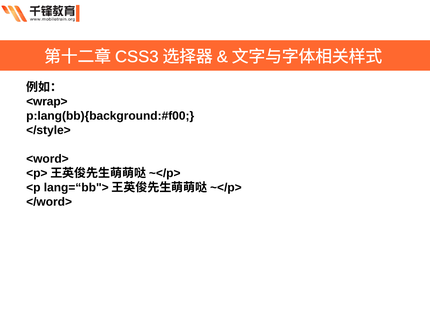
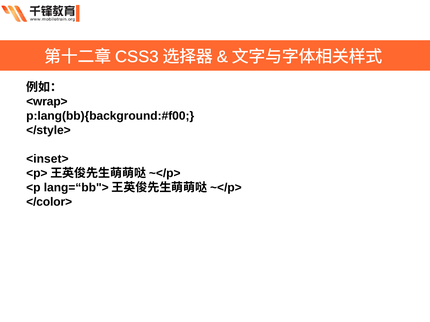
<word>: <word> -> <inset> (47, 159)
</word>: </word> -> </color> (49, 202)
